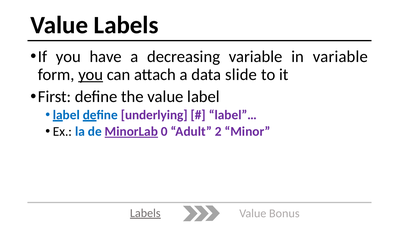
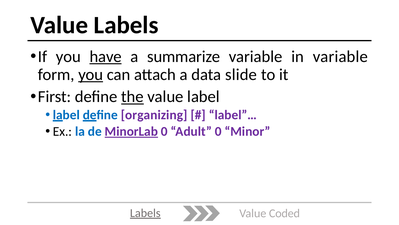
have underline: none -> present (106, 56)
decreasing: decreasing -> summarize (184, 56)
the underline: none -> present (132, 96)
underlying: underlying -> organizing (154, 115)
Adult 2: 2 -> 0 (218, 131)
Bonus: Bonus -> Coded (284, 213)
